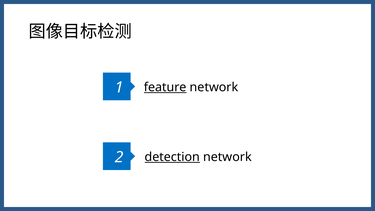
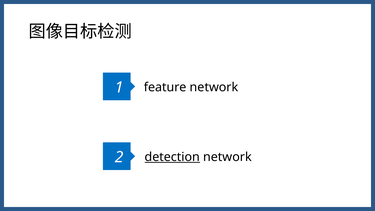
feature underline: present -> none (165, 87)
